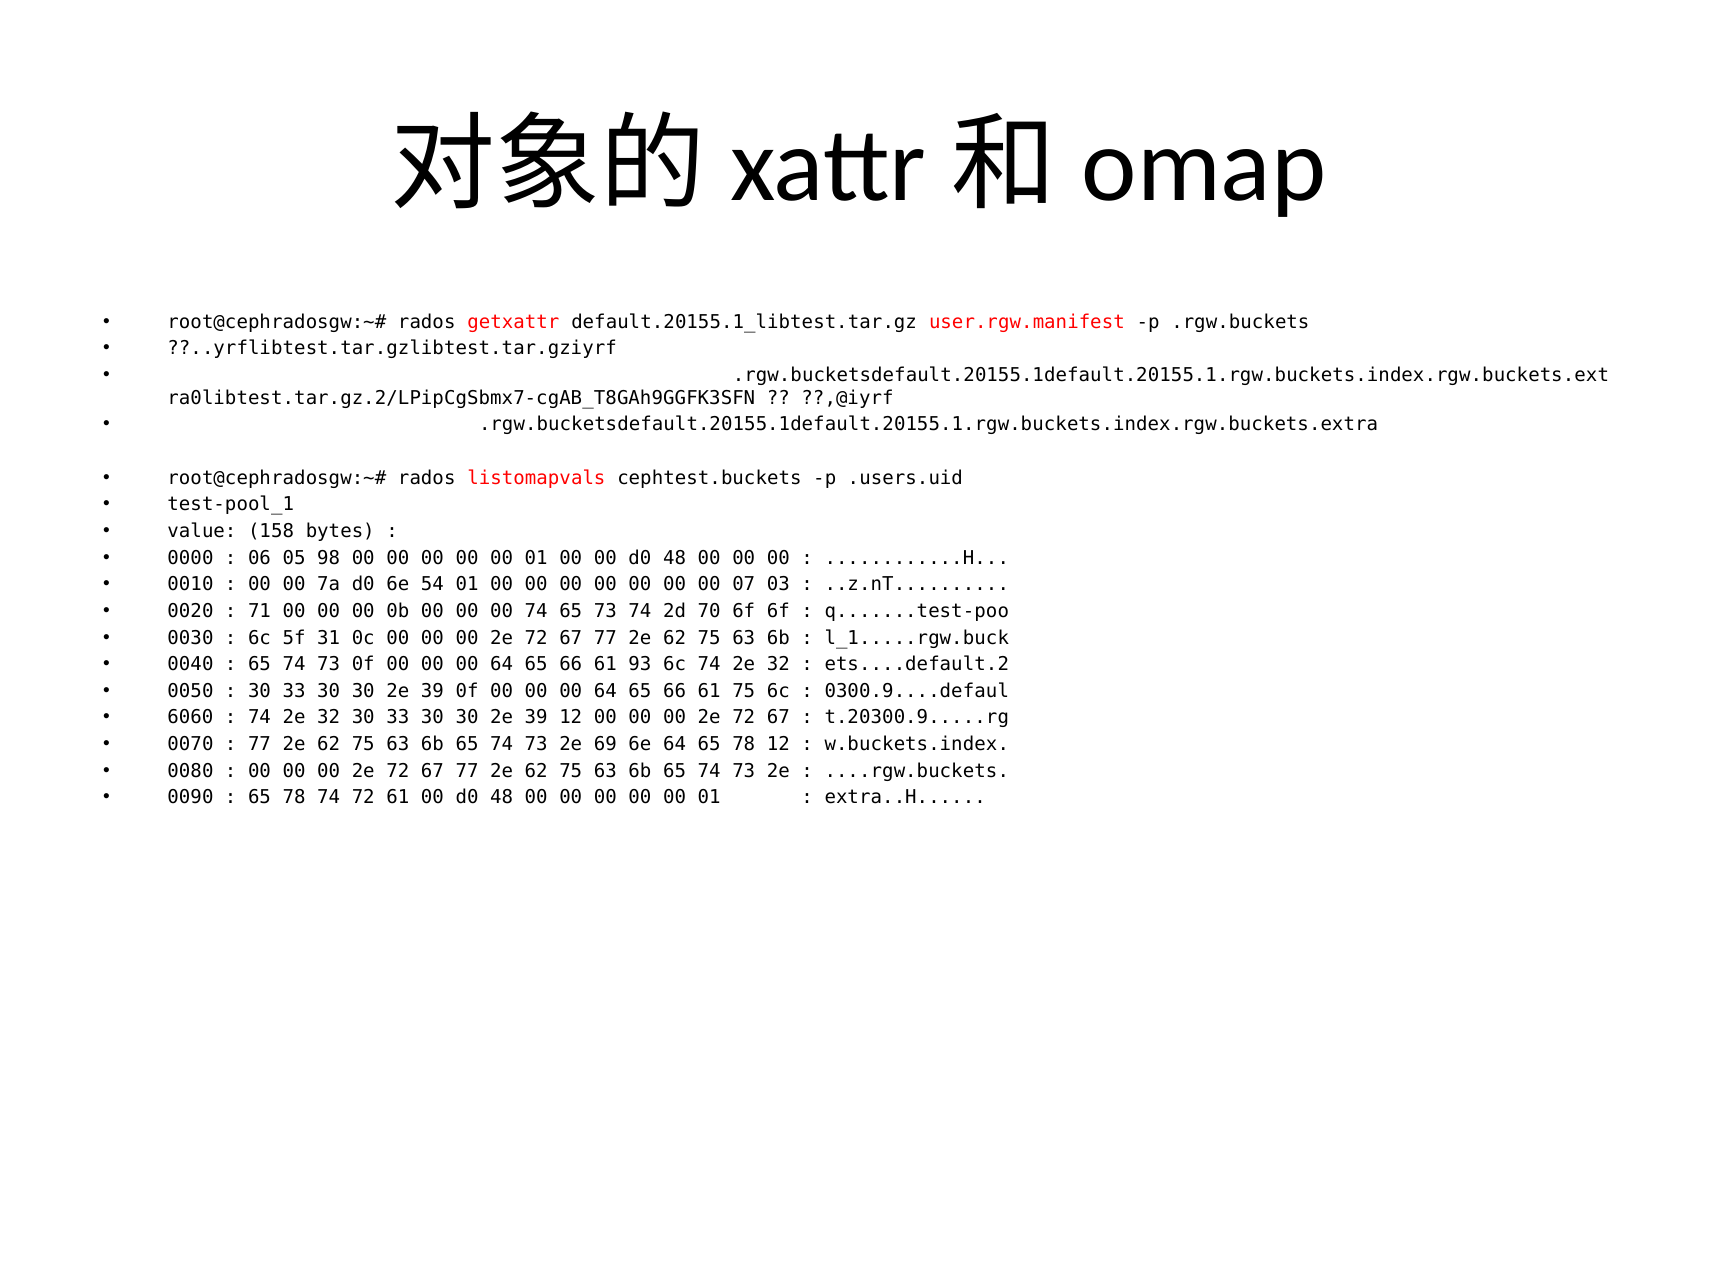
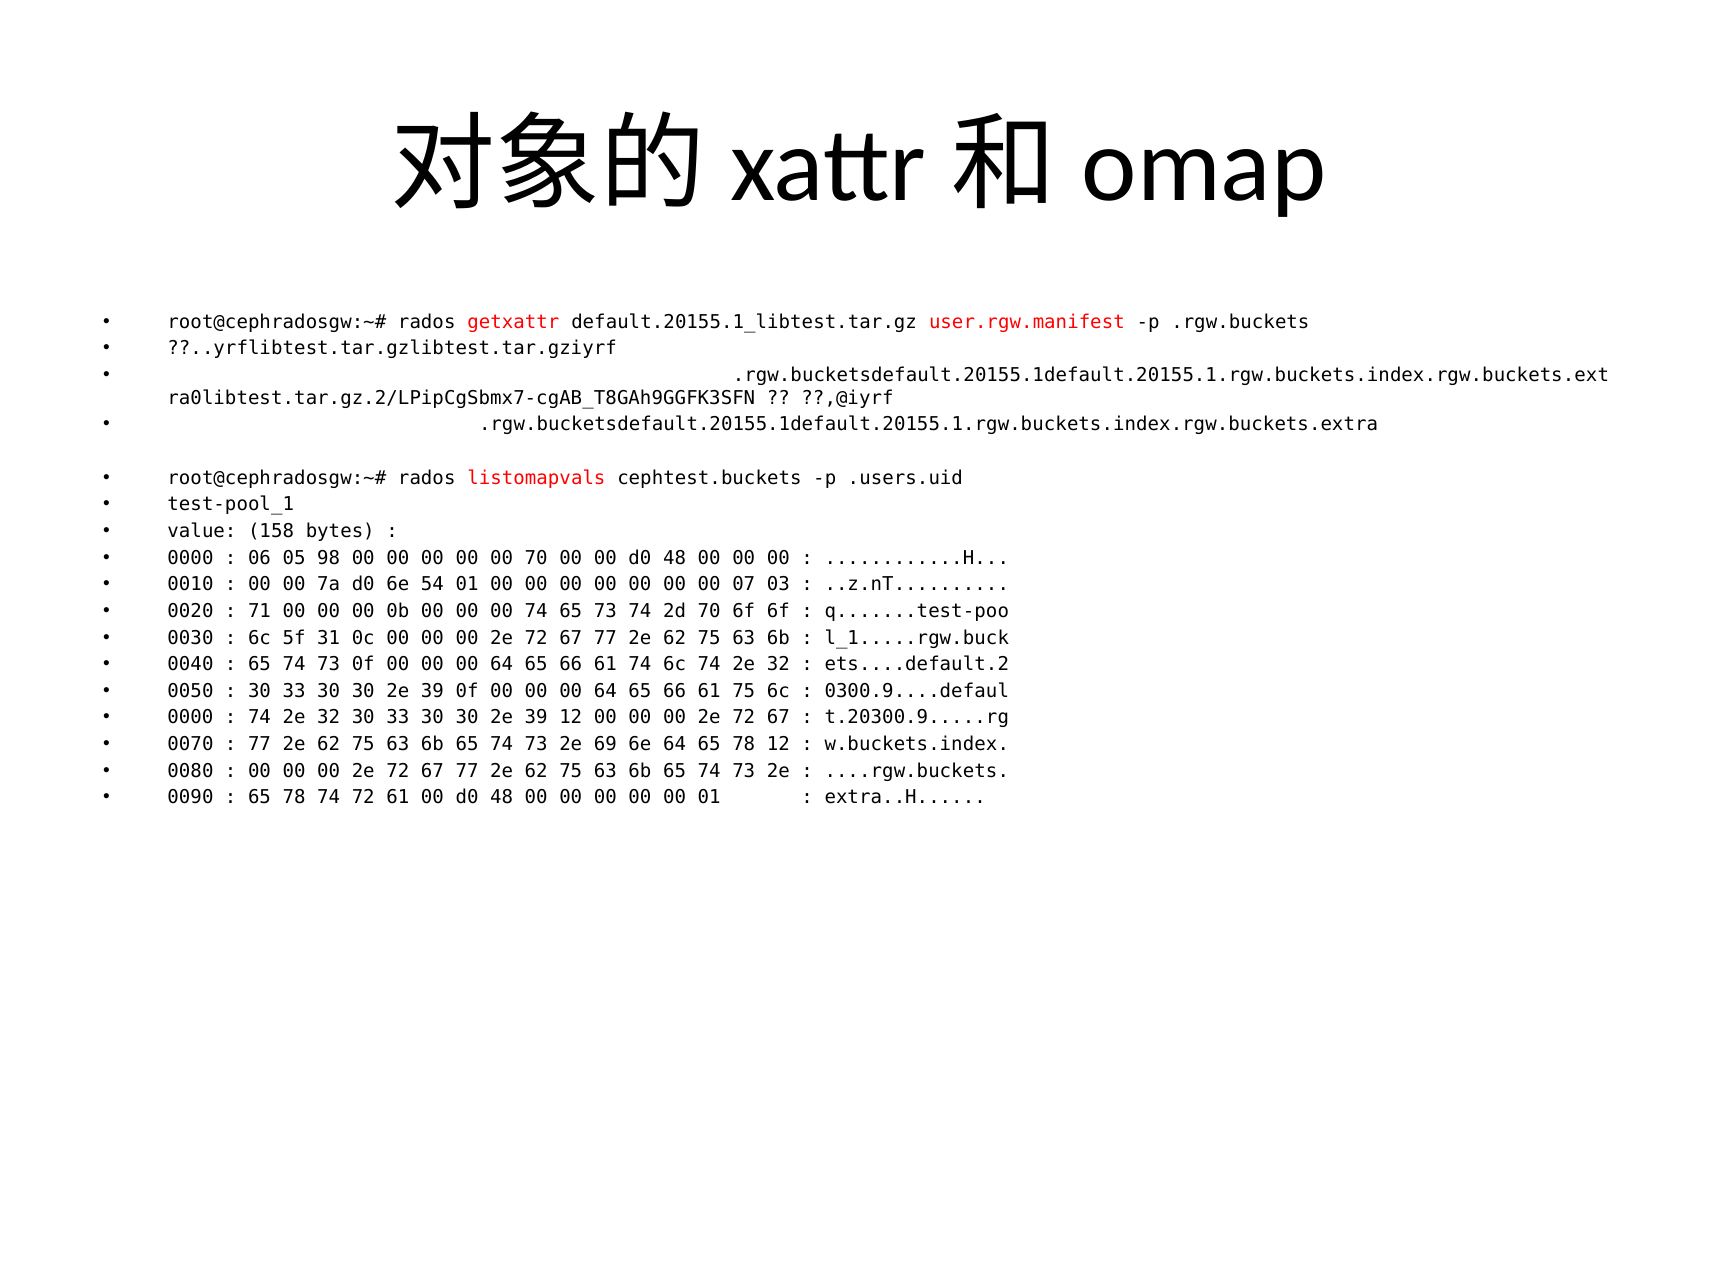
01: 01 -> 70 (536, 558)
61 93: 93 -> 74 (640, 664)
6060: 6060 -> 0000 (190, 718)
